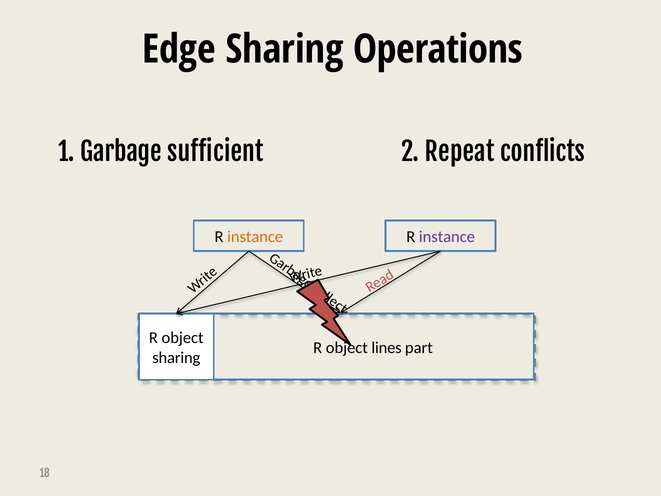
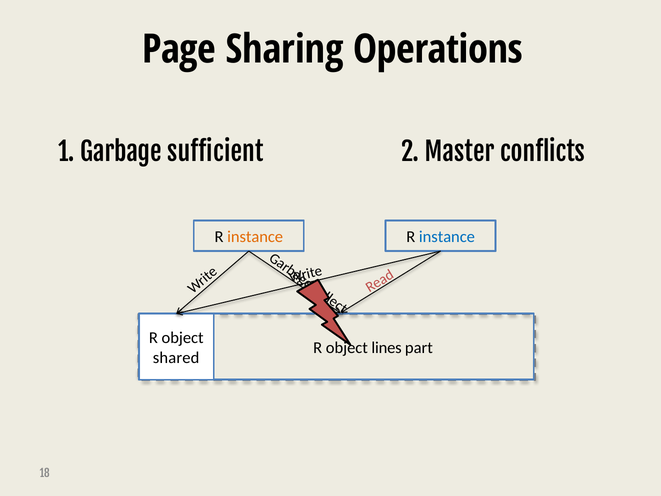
Edge: Edge -> Page (179, 49)
Repeat: Repeat -> Master (460, 153)
instance colour: purple -> blue (447, 237)
sharing: sharing -> shared (176, 358)
